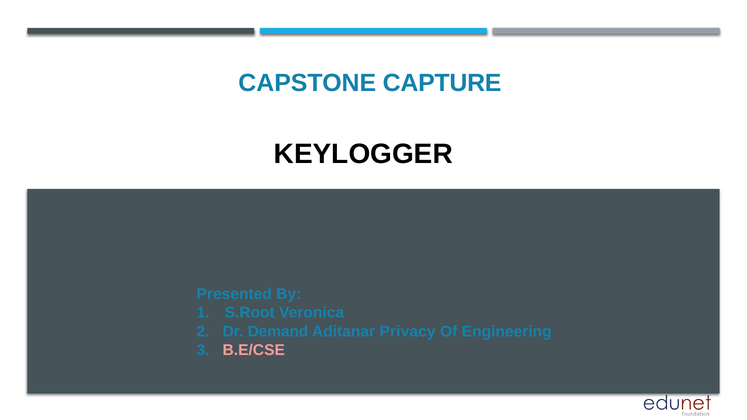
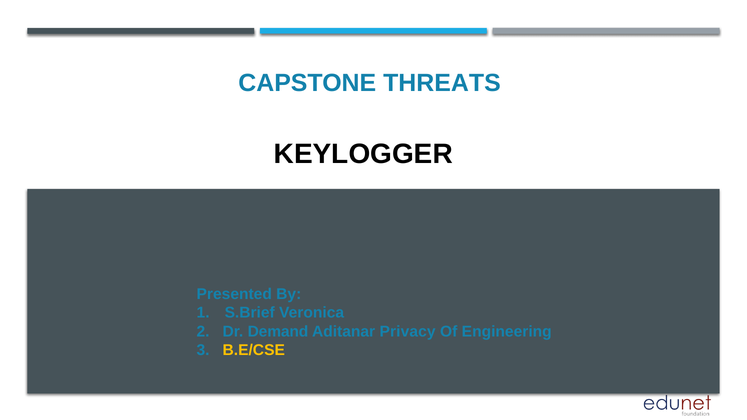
CAPTURE: CAPTURE -> THREATS (442, 83)
S.Root: S.Root -> S.Brief (250, 313)
B.E/CSE colour: pink -> yellow (254, 350)
